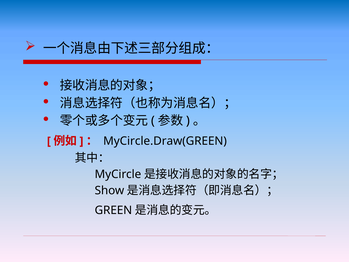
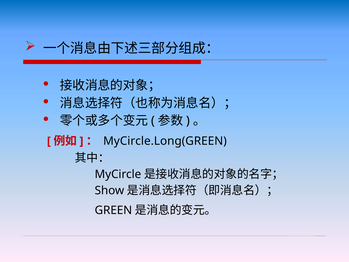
MyCircle.Draw(GREEN: MyCircle.Draw(GREEN -> MyCircle.Long(GREEN (165, 141)
